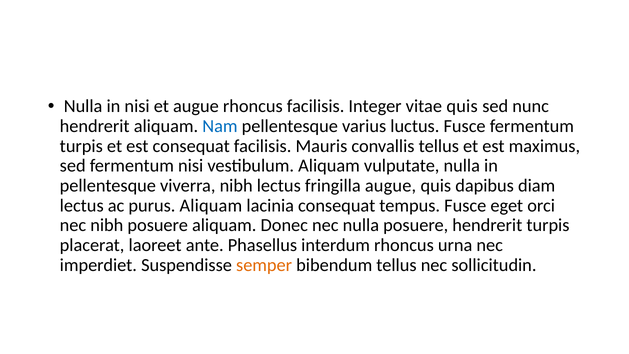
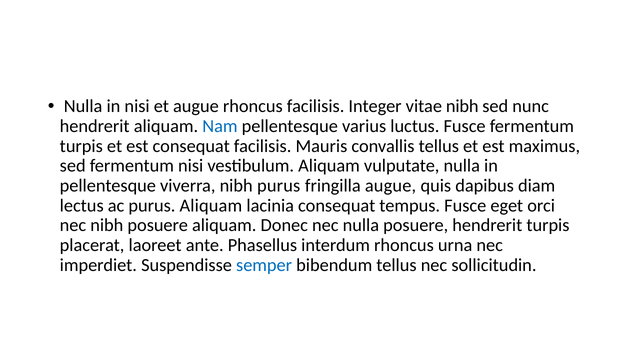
vitae quis: quis -> nibh (462, 106)
nibh lectus: lectus -> purus (279, 186)
semper colour: orange -> blue (264, 265)
